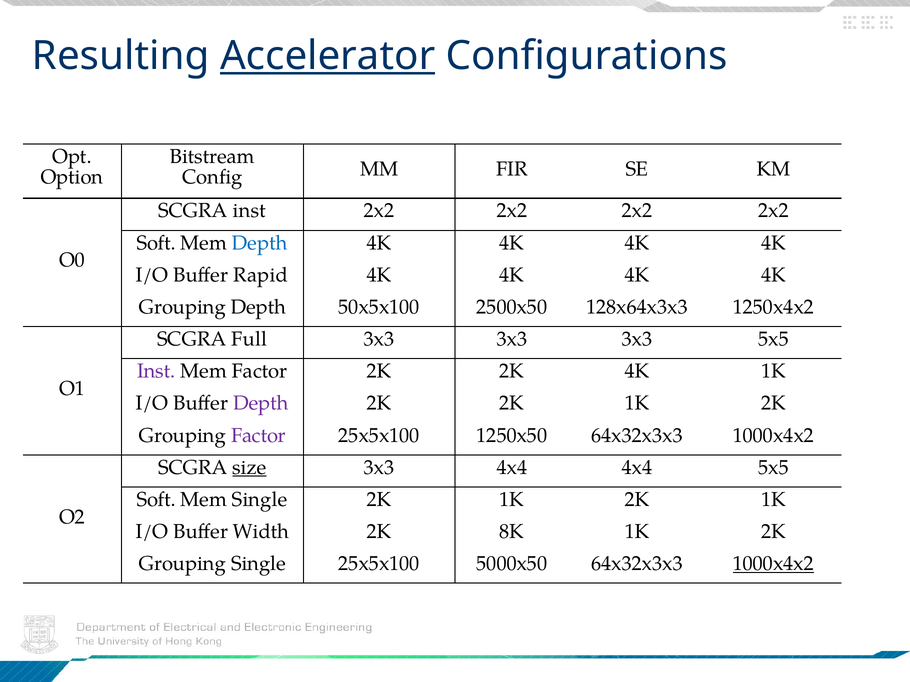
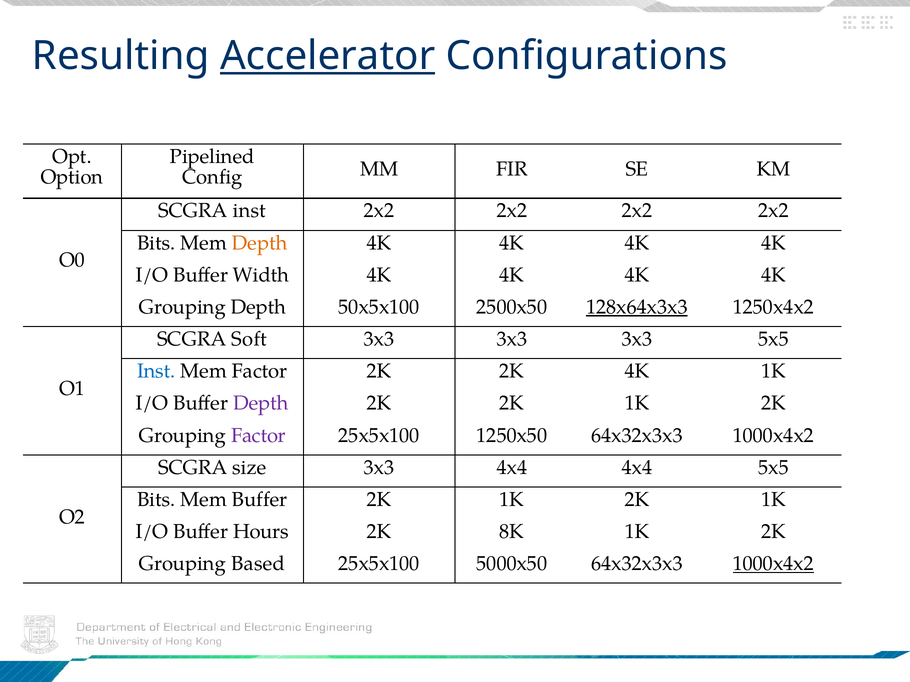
Bitstream: Bitstream -> Pipelined (212, 157)
Soft: Soft -> Bits (156, 243)
Depth colour: blue -> orange (260, 243)
Rapid: Rapid -> Width (261, 275)
128x64x3x3 underline: none -> present (637, 307)
Full: Full -> Soft (249, 339)
Inst colour: purple -> blue (156, 371)
size underline: present -> none (249, 468)
Soft: Soft -> Bits (156, 500)
Mem Single: Single -> Buffer (260, 500)
Width: Width -> Hours (261, 532)
Grouping Single: Single -> Based (258, 564)
